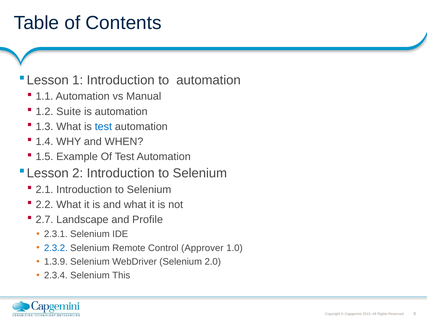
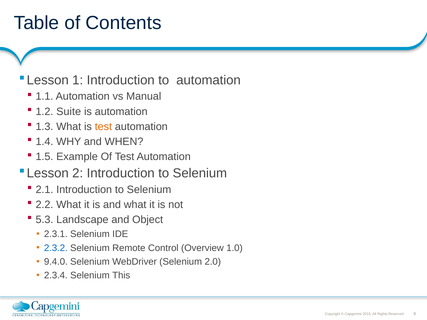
test colour: blue -> orange (103, 127)
2.7: 2.7 -> 5.3 (44, 220)
Profile: Profile -> Object (148, 220)
Approver: Approver -> Overview (202, 248)
1.3.9: 1.3.9 -> 9.4.0 (56, 262)
